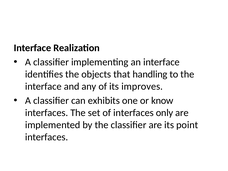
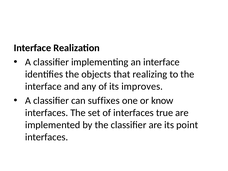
handling: handling -> realizing (150, 74)
exhibits: exhibits -> suffixes (104, 101)
only: only -> true (165, 113)
